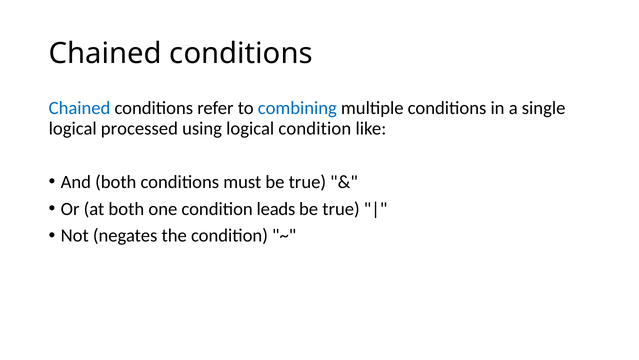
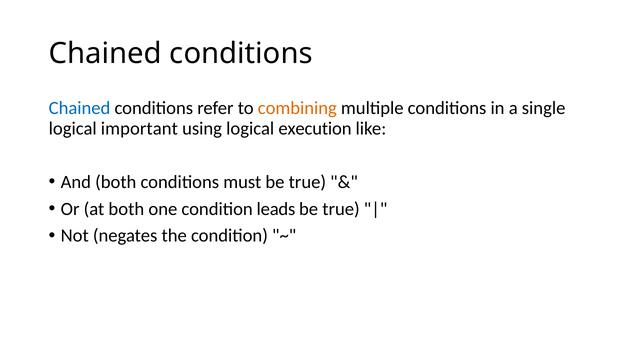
combining colour: blue -> orange (297, 108)
processed: processed -> important (139, 128)
logical condition: condition -> execution (315, 128)
